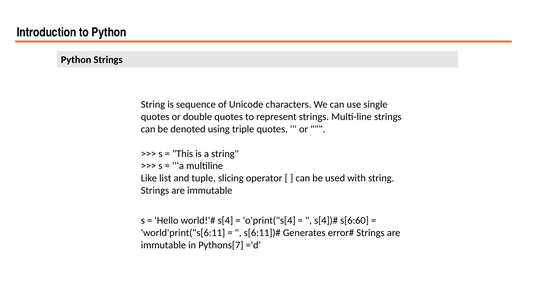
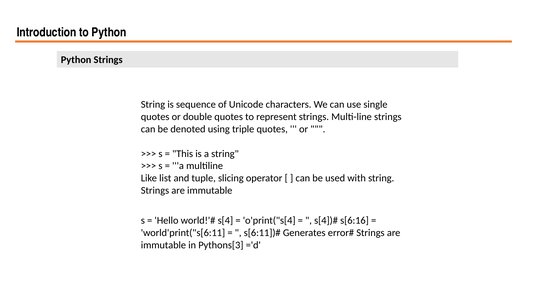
s[6:60: s[6:60 -> s[6:16 (354, 221)
Pythons[7: Pythons[7 -> Pythons[3 (221, 246)
